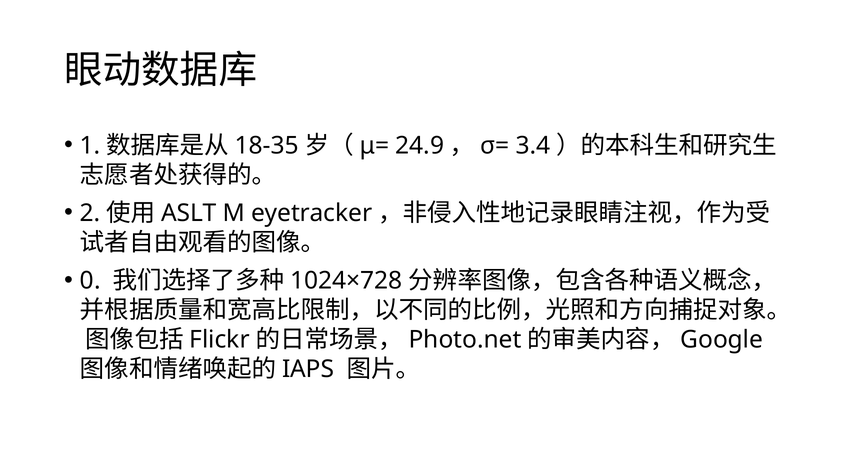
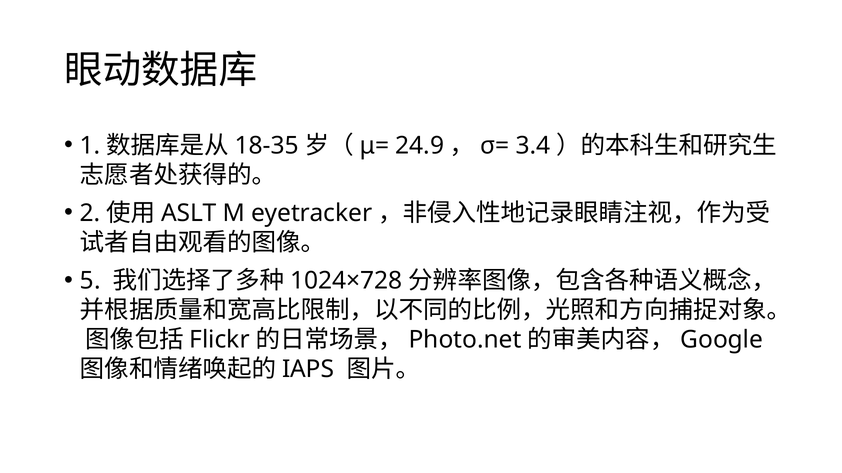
0: 0 -> 5 (90, 281)
